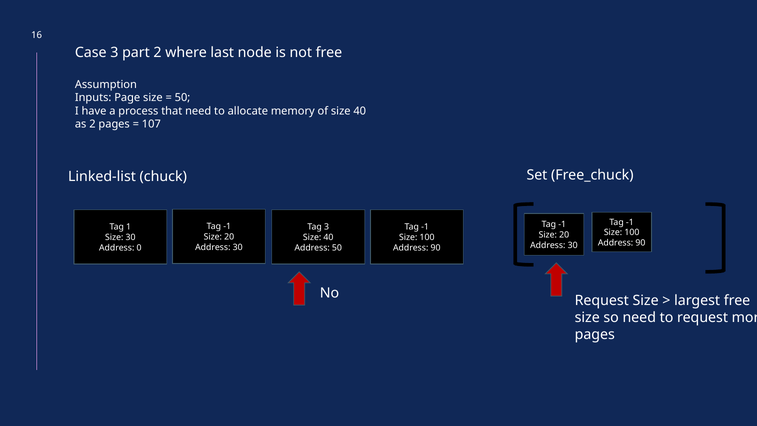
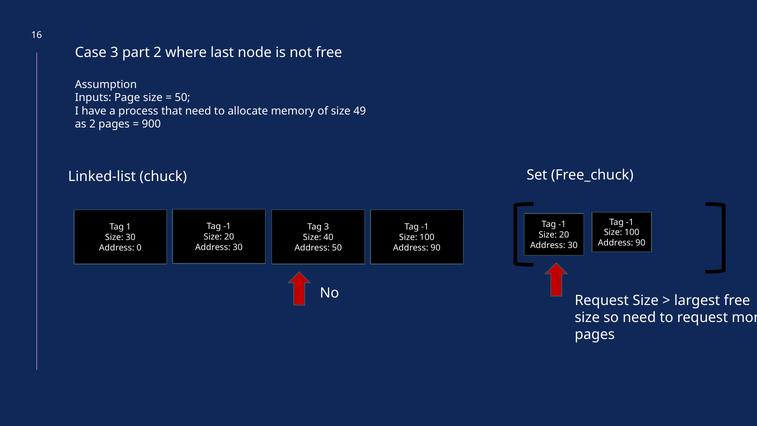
of size 40: 40 -> 49 (360, 111)
107: 107 -> 900 (151, 124)
